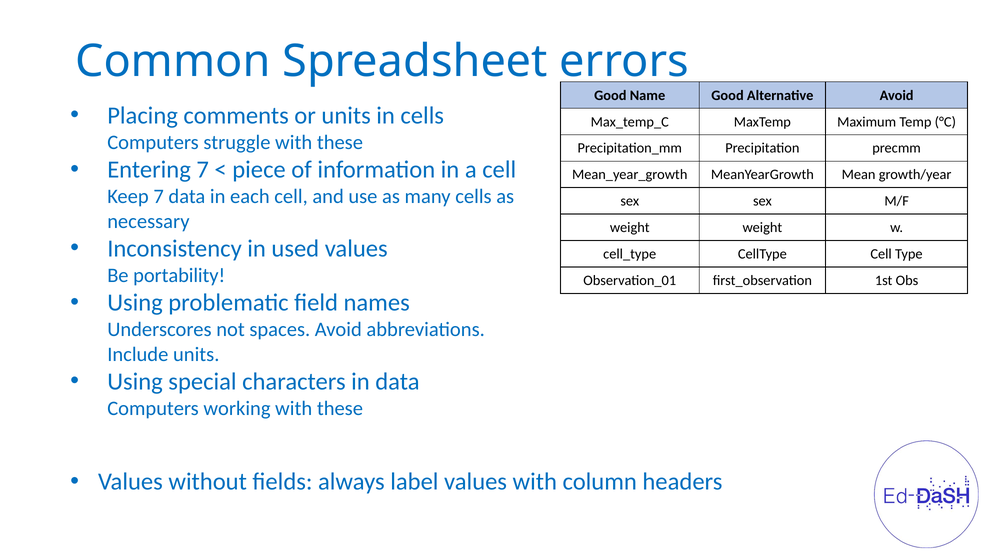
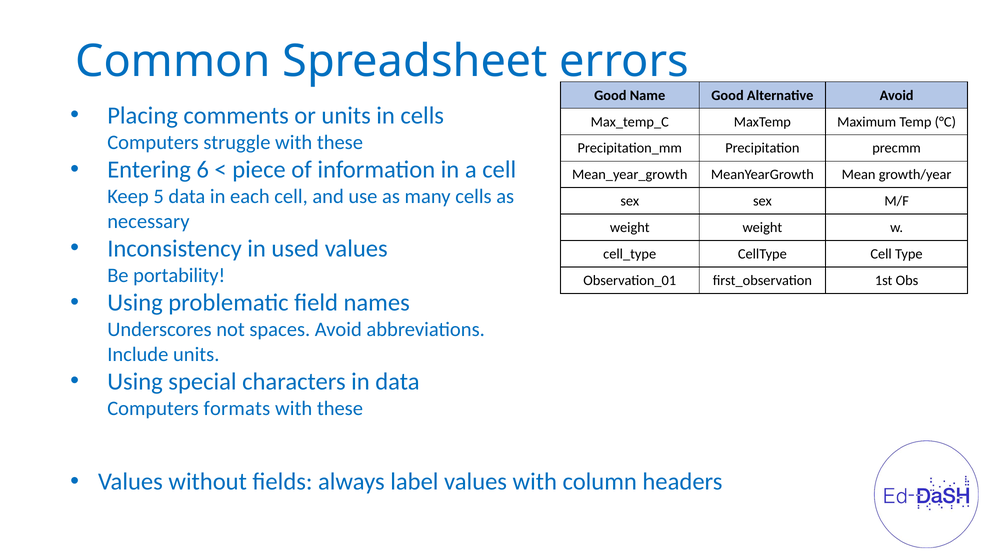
Entering 7: 7 -> 6 (203, 170)
Keep 7: 7 -> 5 (159, 197)
working: working -> formats (237, 408)
